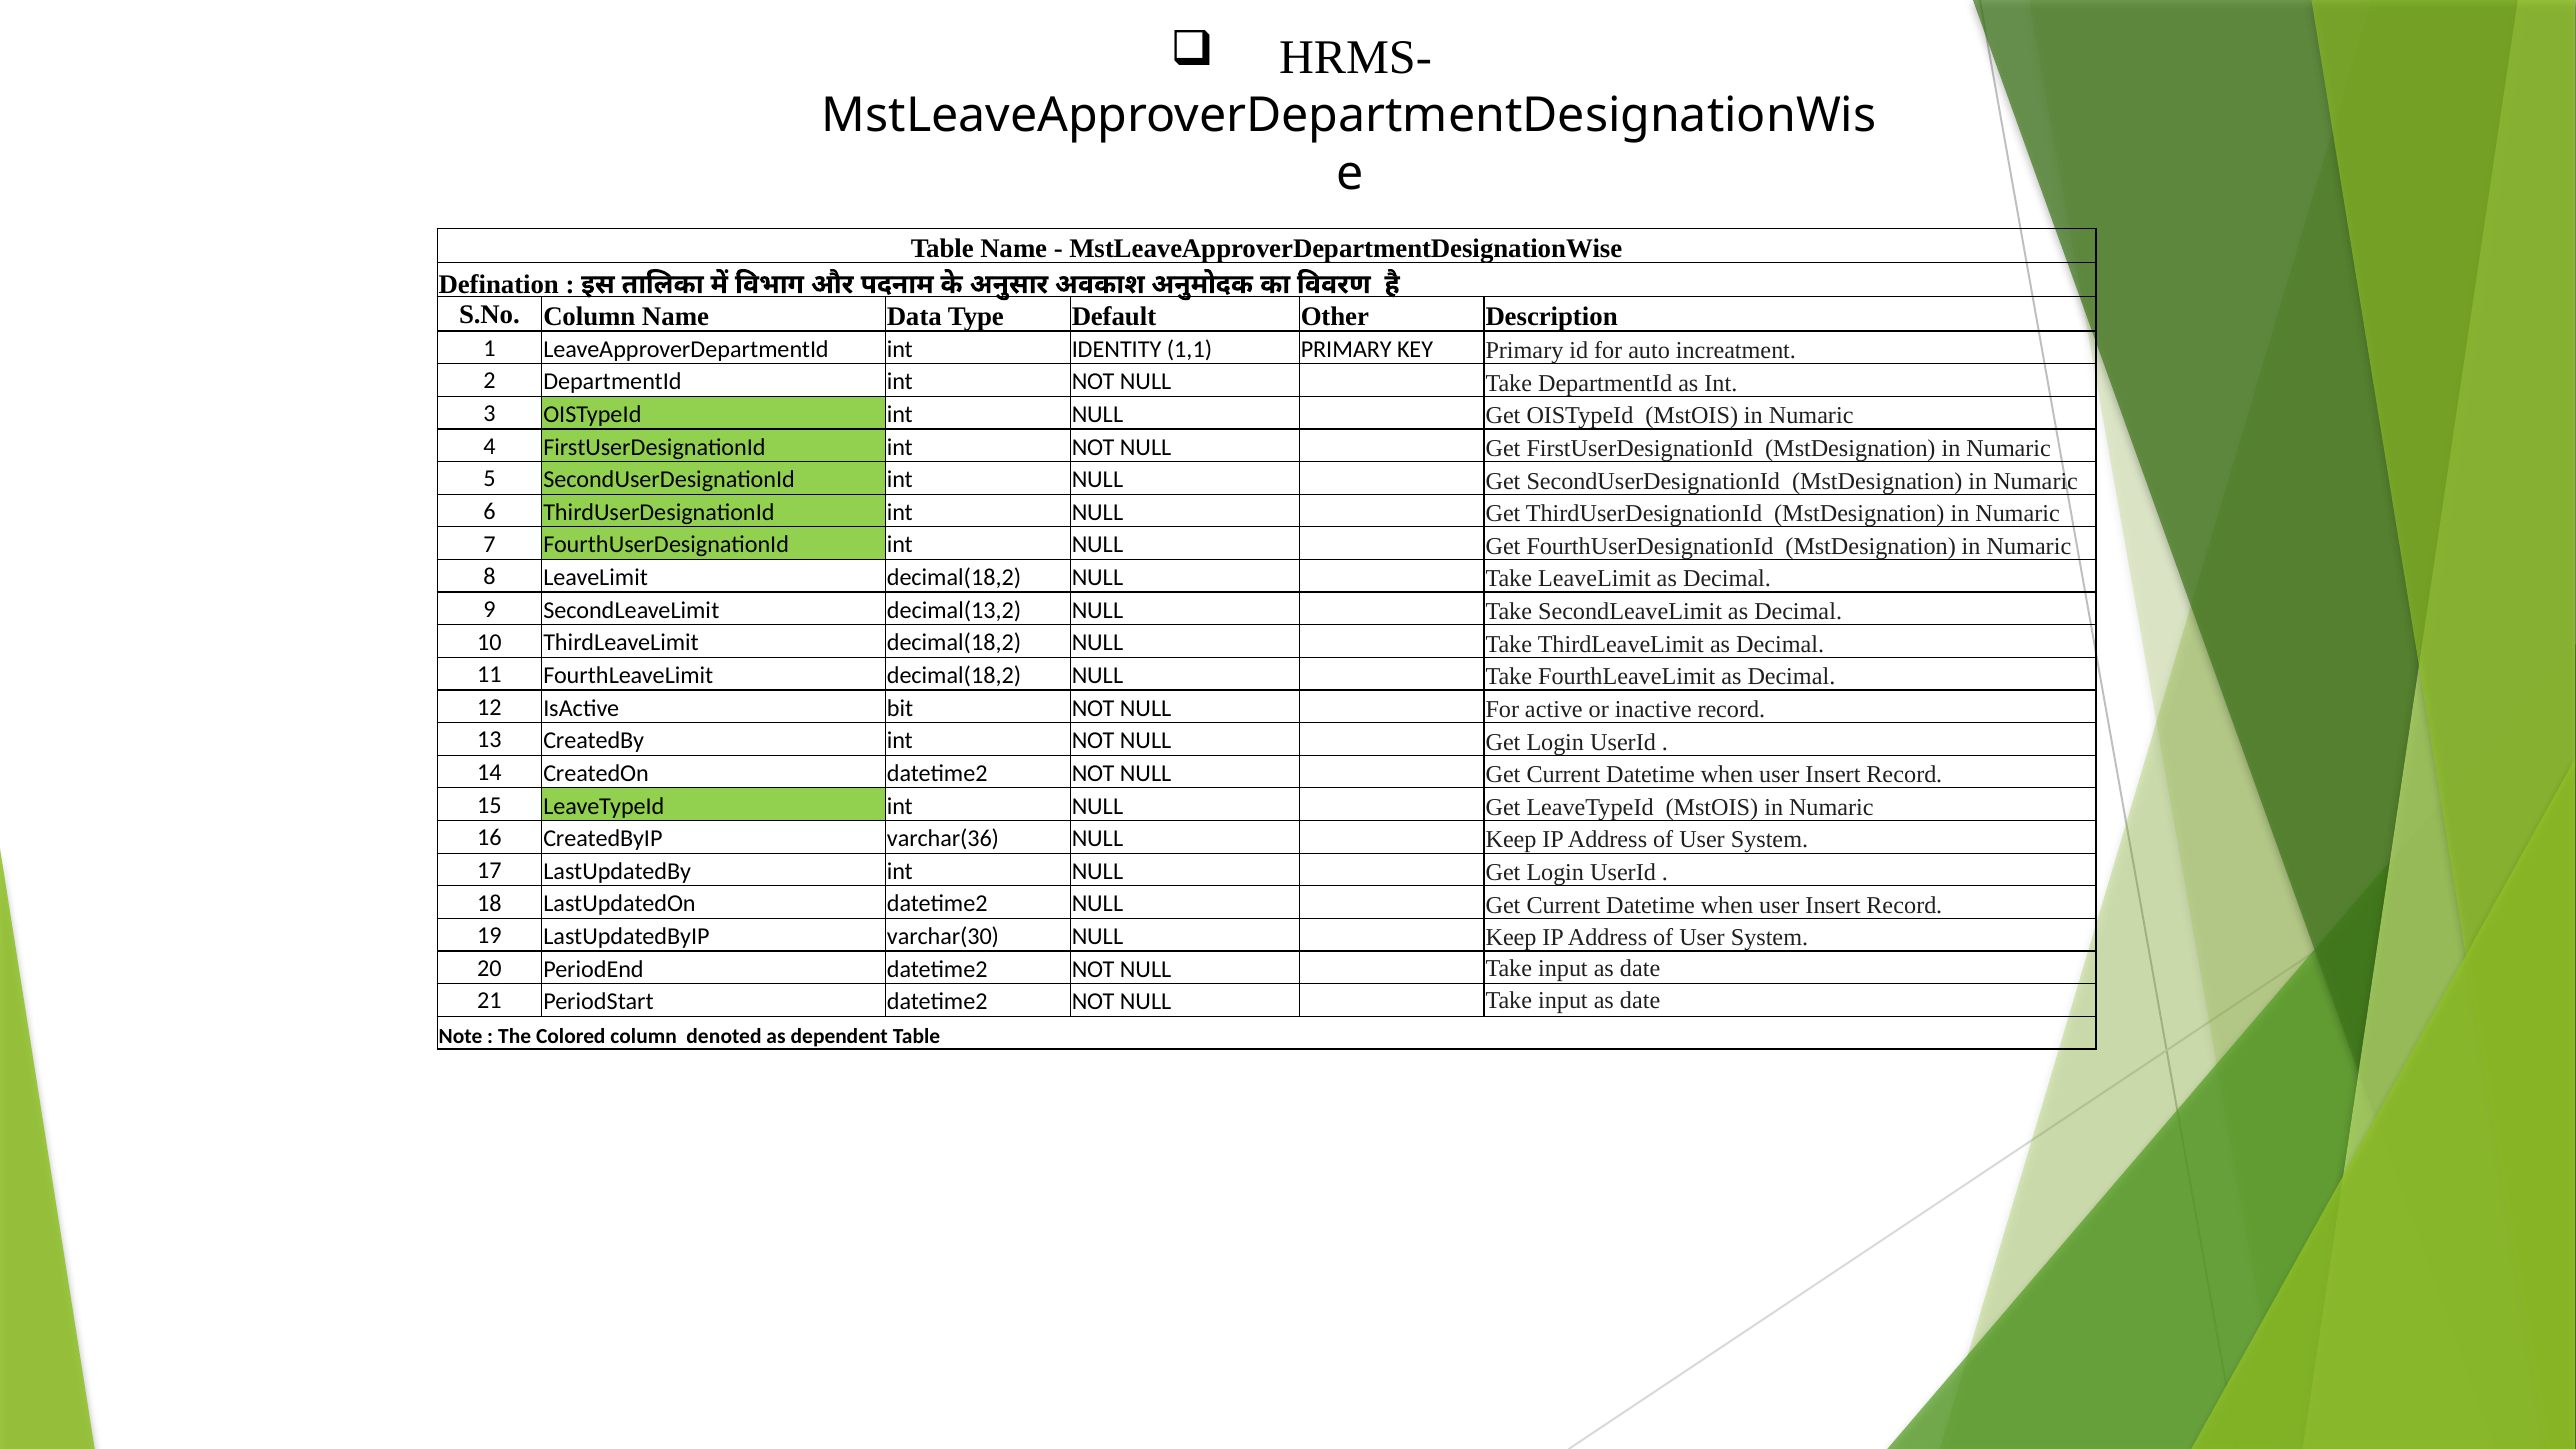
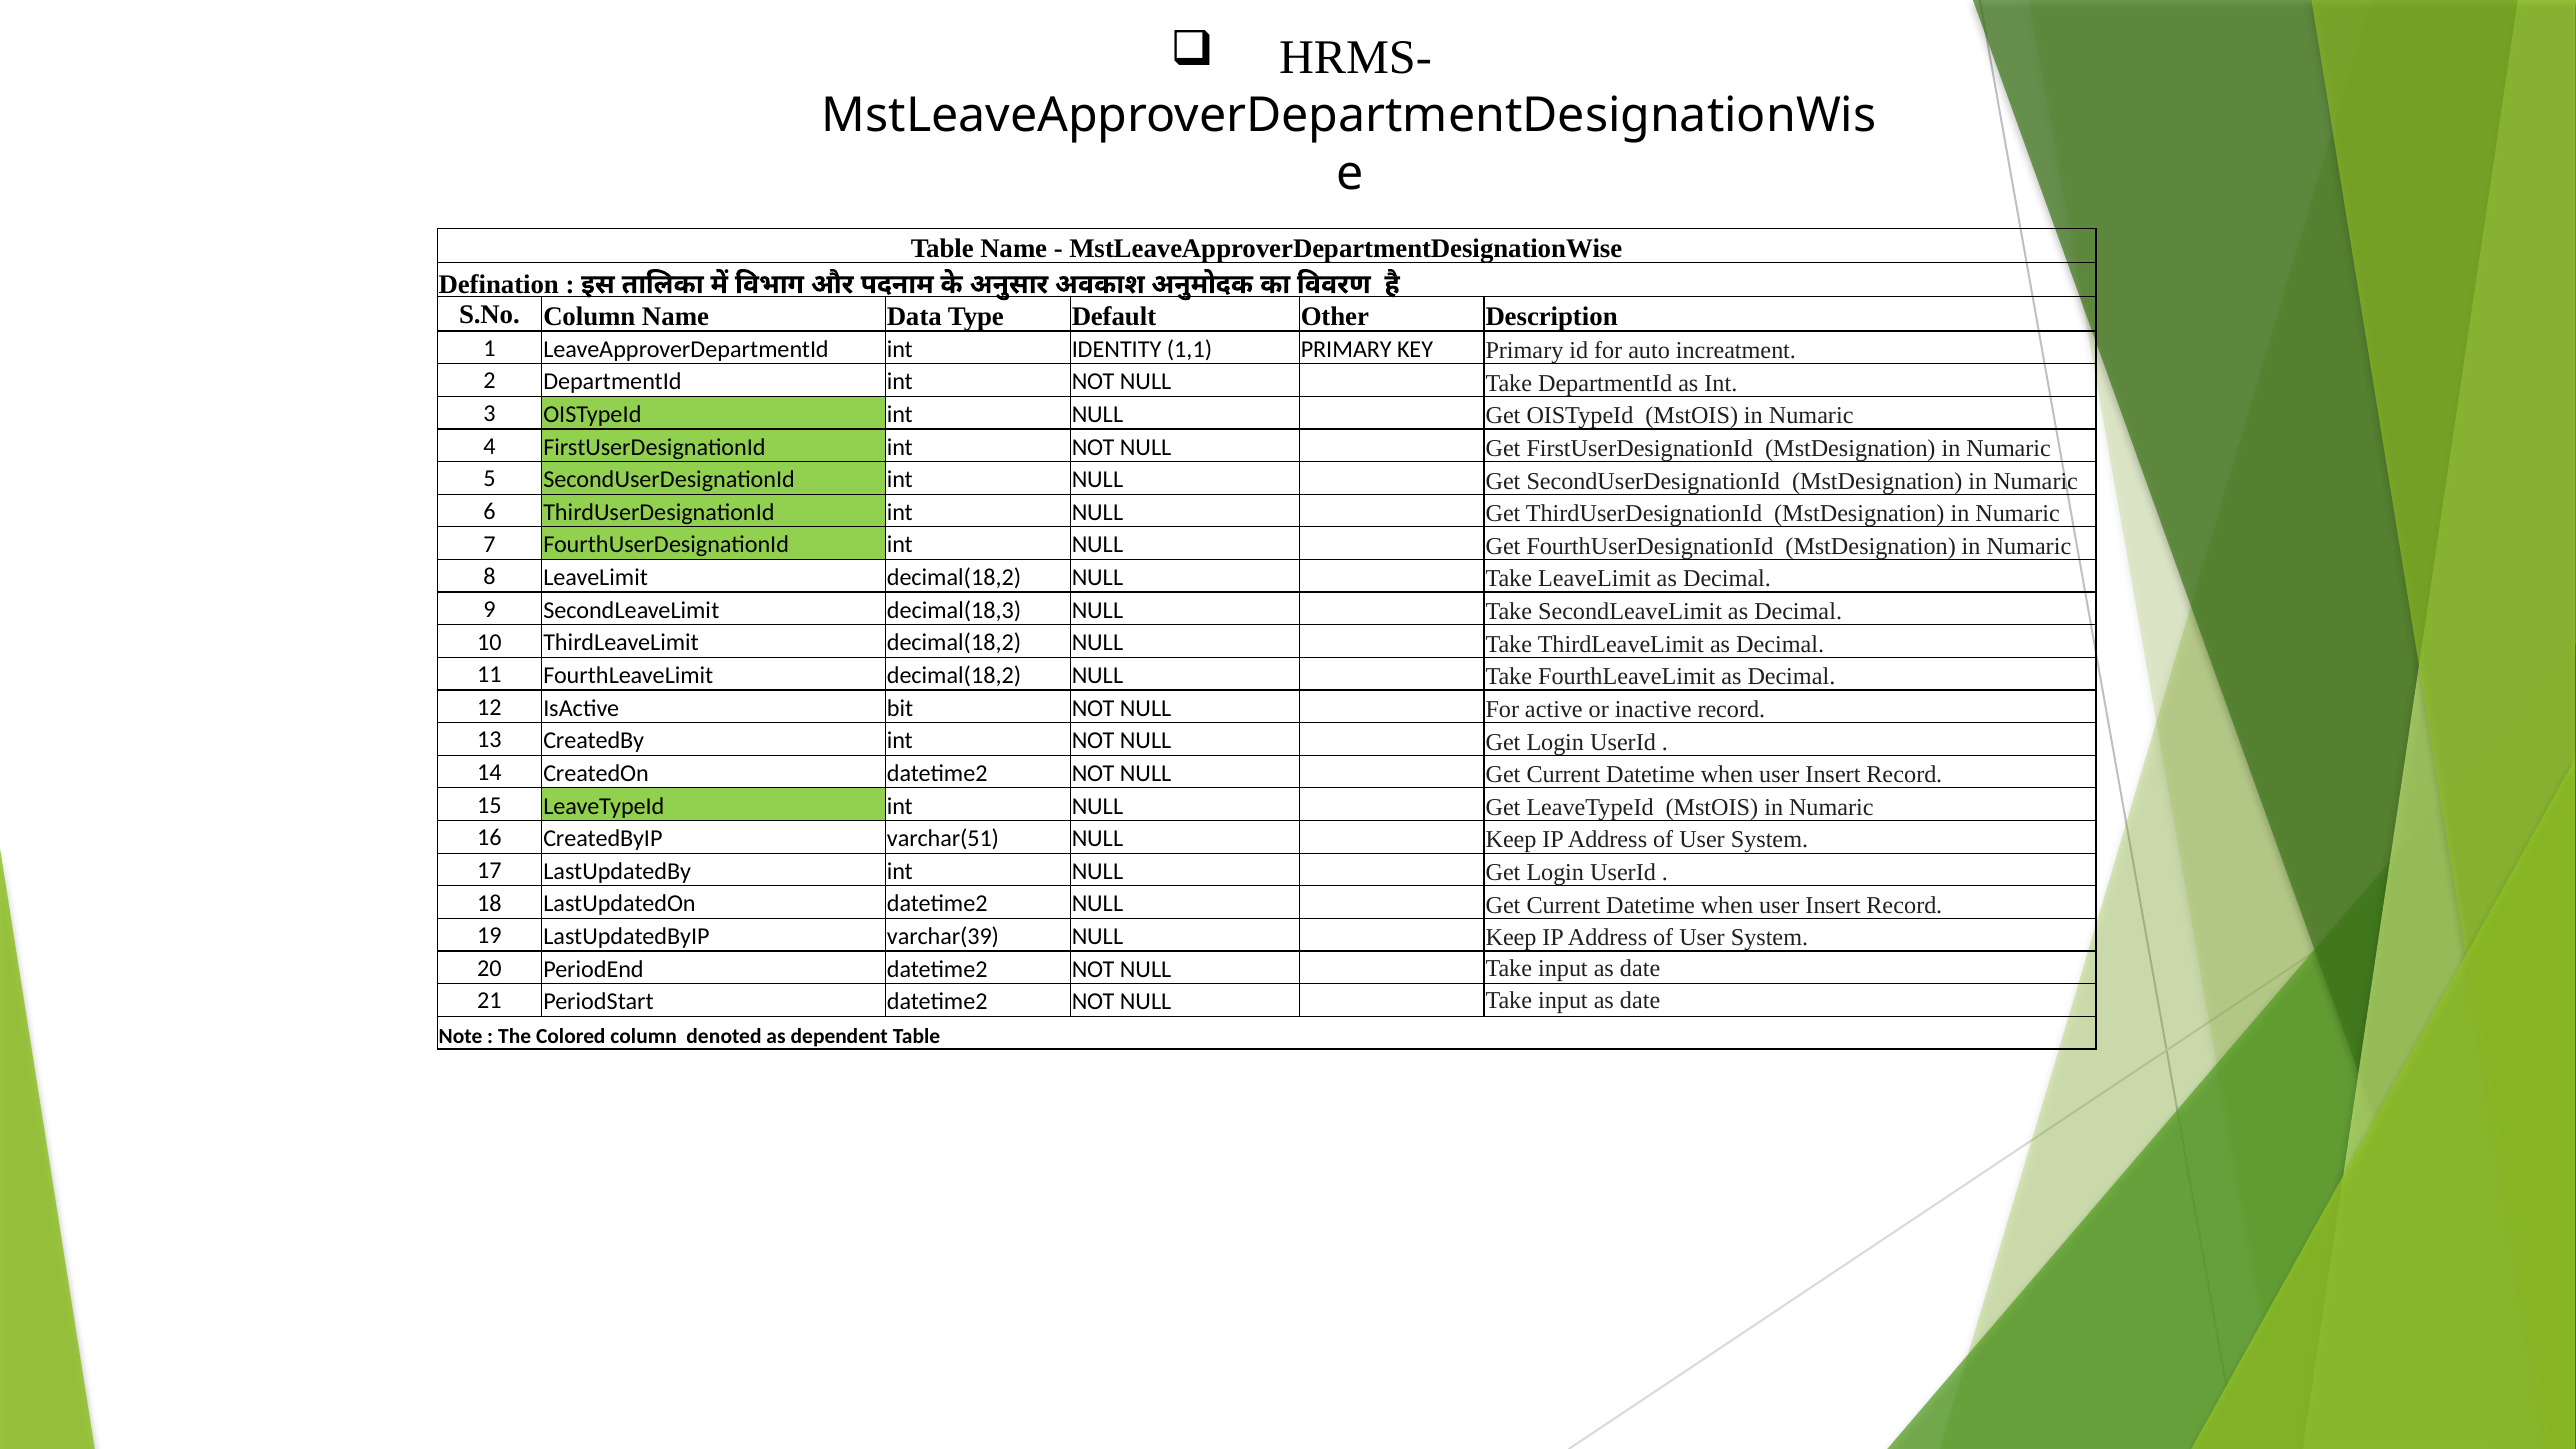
decimal(13,2: decimal(13,2 -> decimal(18,3 (954, 610)
varchar(36: varchar(36 -> varchar(51 (943, 839)
varchar(30: varchar(30 -> varchar(39 (943, 937)
